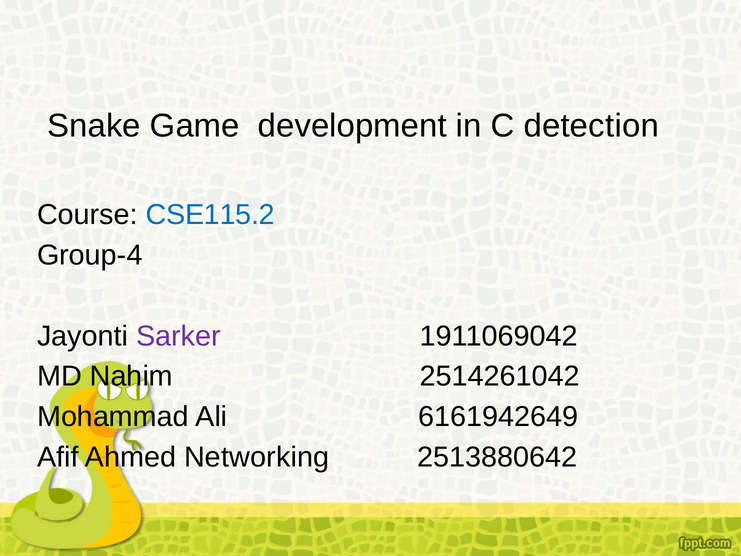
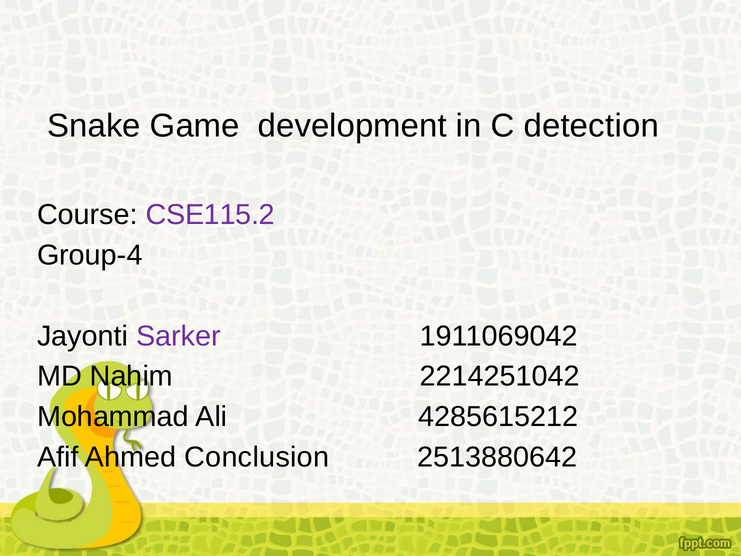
CSE115.2 colour: blue -> purple (210, 215)
2514261042: 2514261042 -> 2214251042 (500, 376)
6161942649: 6161942649 -> 4285615212 (498, 417)
Networking: Networking -> Conclusion (257, 457)
